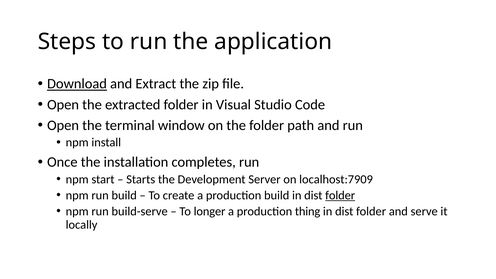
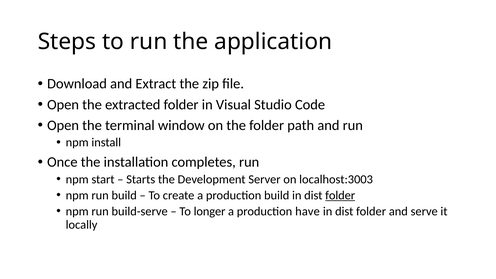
Download underline: present -> none (77, 84)
localhost:7909: localhost:7909 -> localhost:3003 (336, 179)
thing: thing -> have (308, 211)
